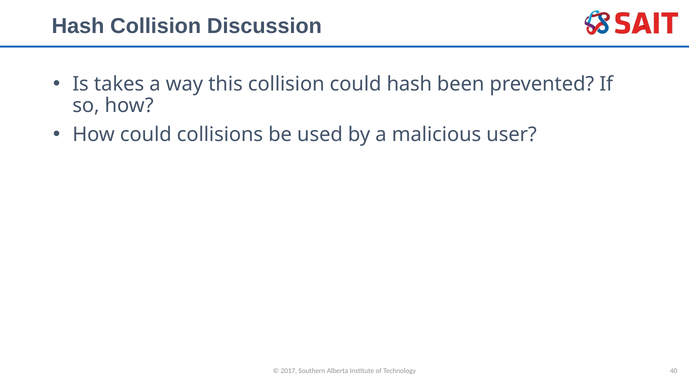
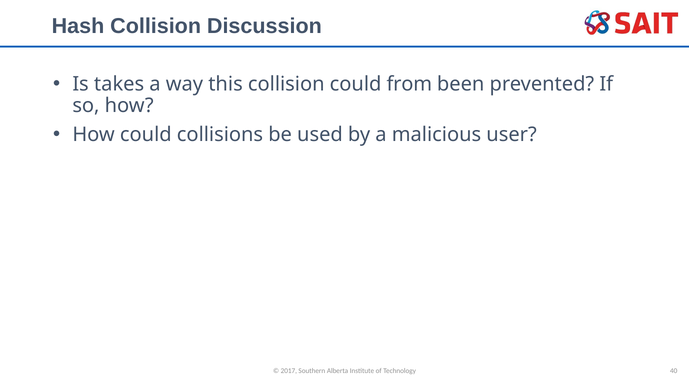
could hash: hash -> from (409, 84)
